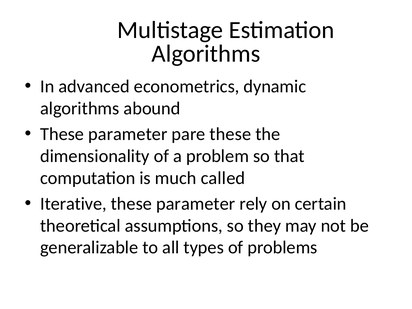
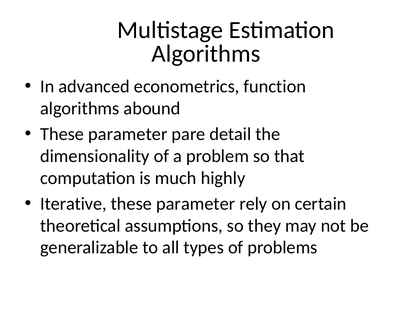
dynamic: dynamic -> function (275, 86)
pare these: these -> detail (230, 134)
called: called -> highly (223, 178)
